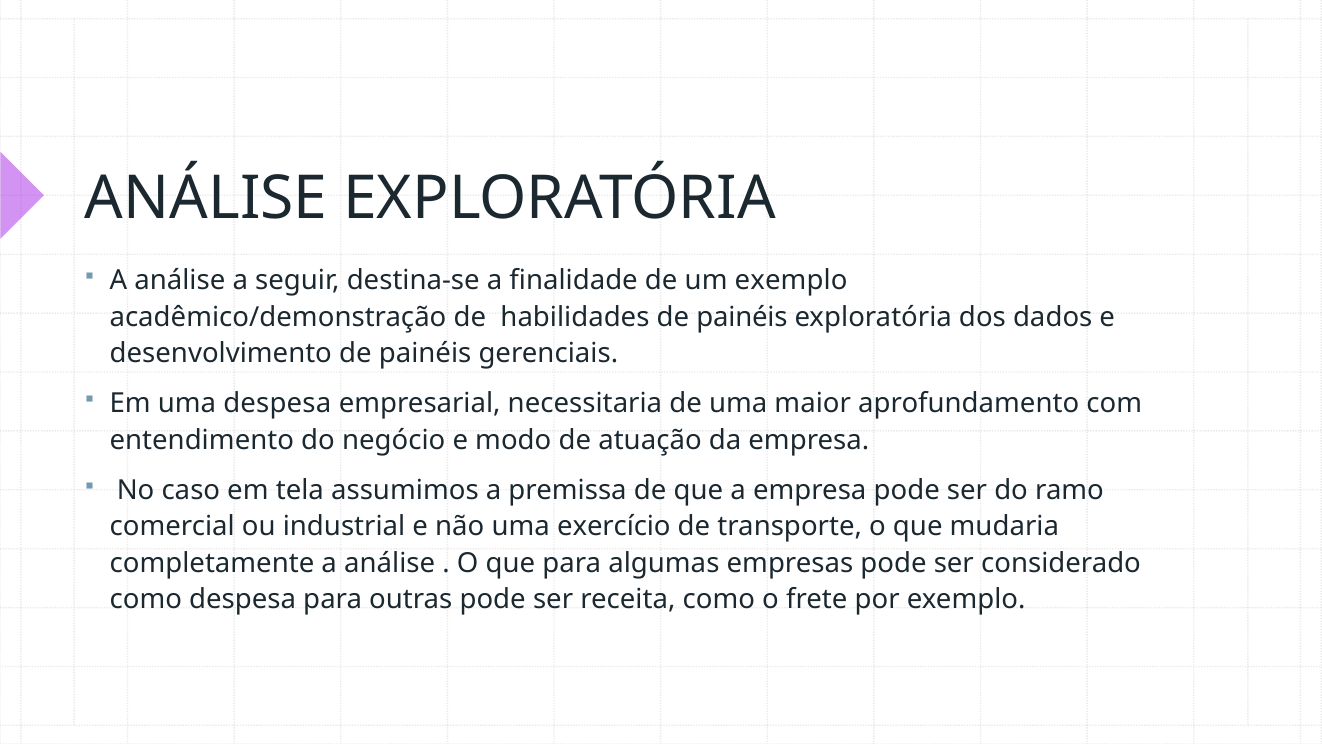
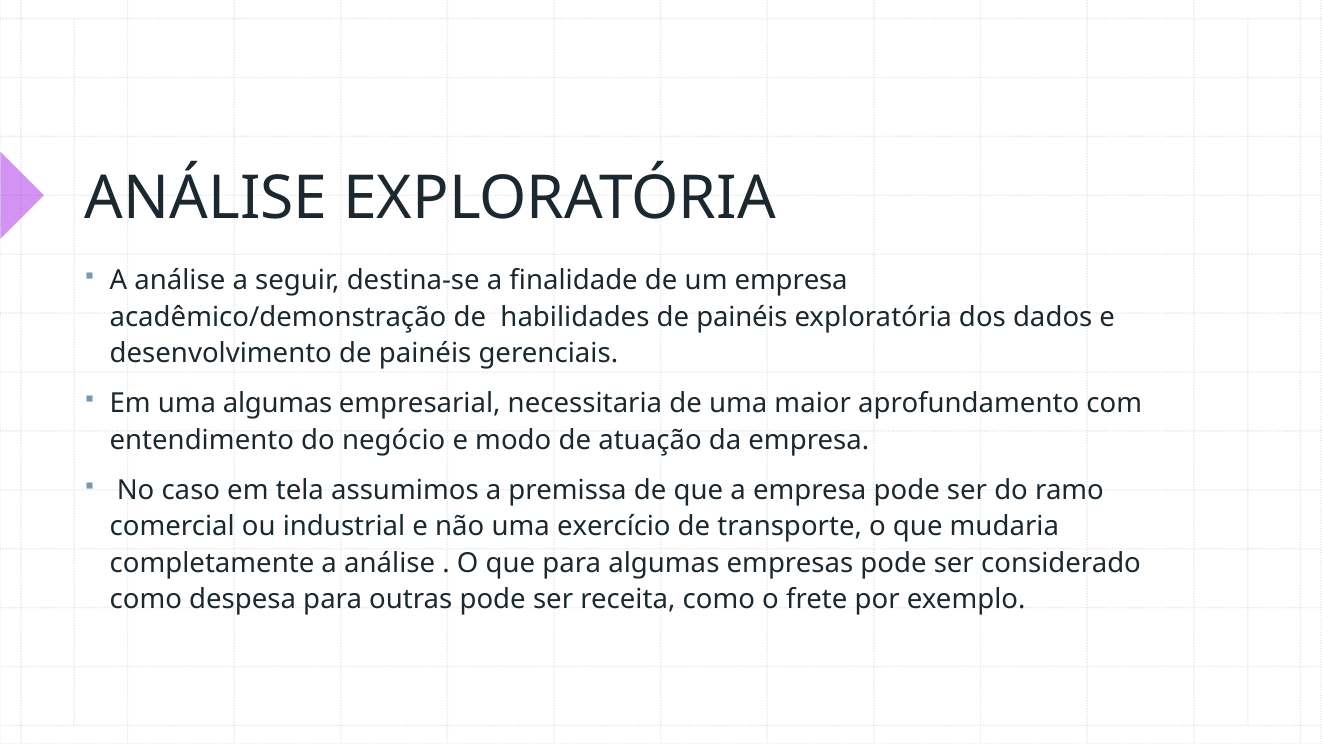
um exemplo: exemplo -> empresa (791, 280)
uma despesa: despesa -> algumas (278, 403)
